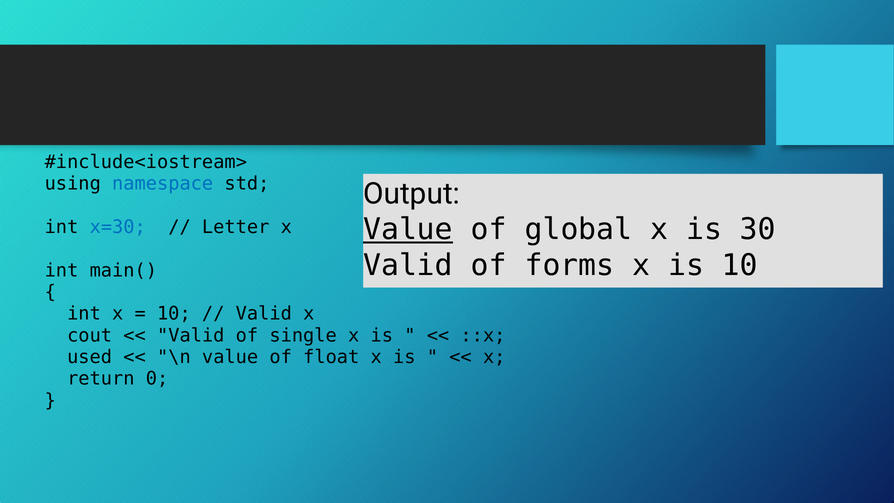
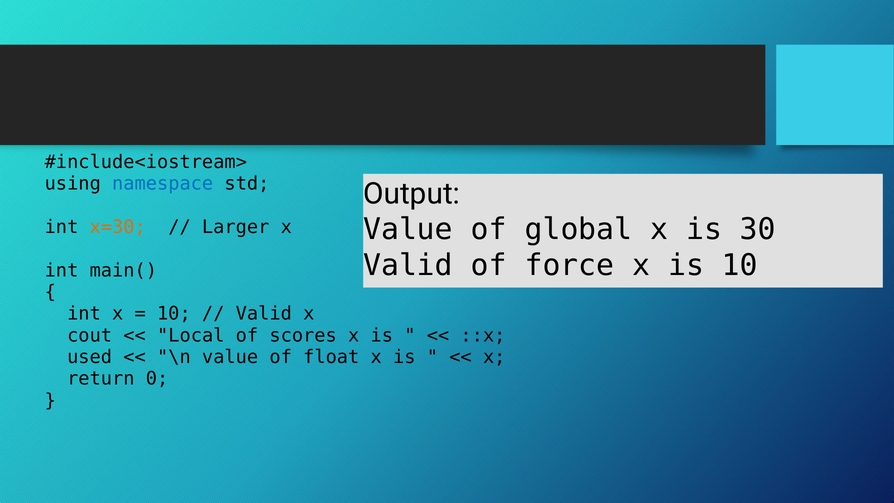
Value underline: present -> none (408, 229)
x=30 colour: blue -> orange (118, 227)
Letter: Letter -> Larger (236, 227)
forms: forms -> force (569, 265)
Valid: Valid -> Local (191, 335)
single: single -> scores (303, 335)
